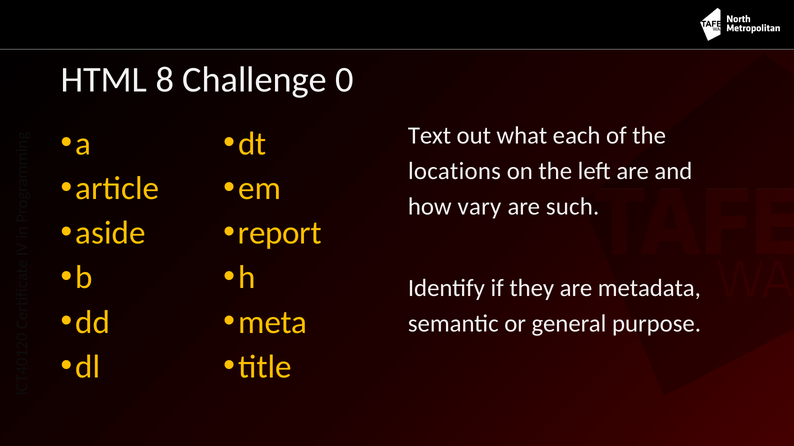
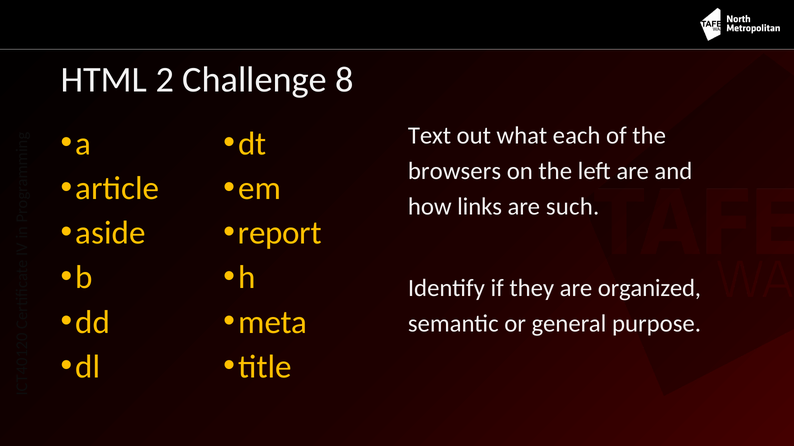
HTML 8: 8 -> 2 (165, 80)
Challenge 0: 0 -> 8 (344, 80)
locations: locations -> browsers (455, 171)
vary: vary -> links (480, 207)
metadata: metadata -> organized (649, 289)
